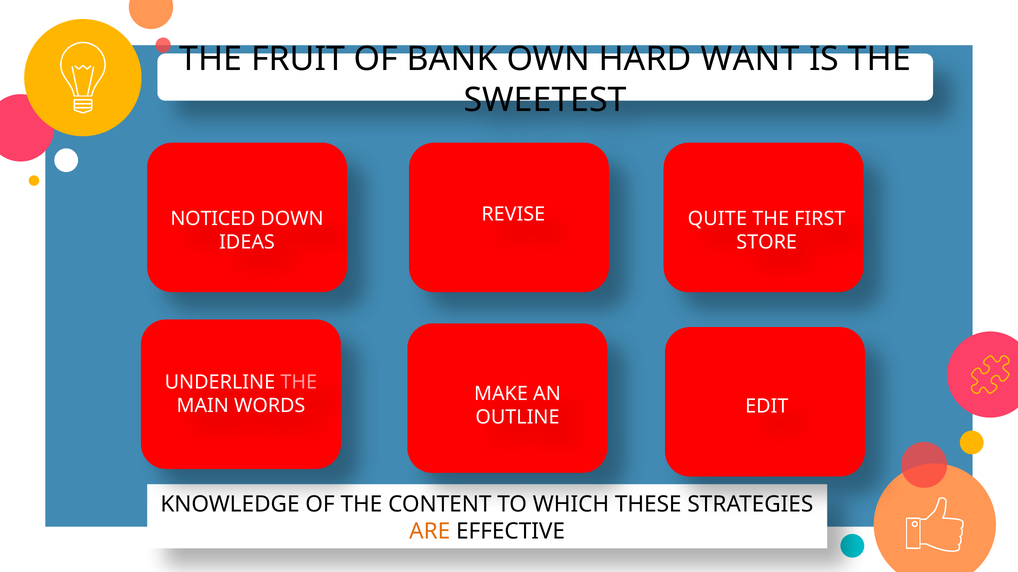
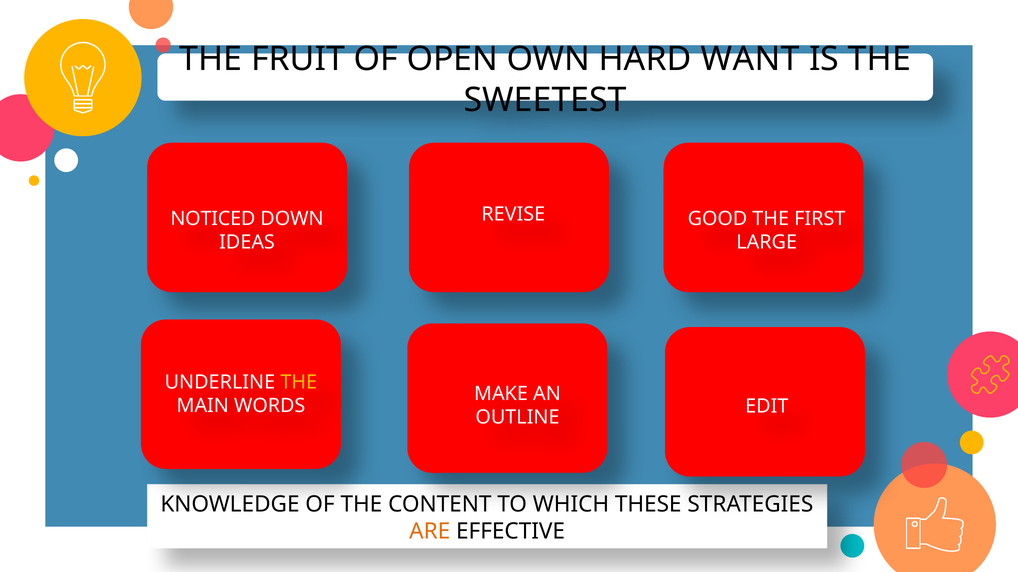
BANK: BANK -> OPEN (452, 59)
QUITE: QUITE -> GOOD (717, 219)
STORE: STORE -> LARGE (767, 243)
THE colour: pink -> yellow (299, 383)
